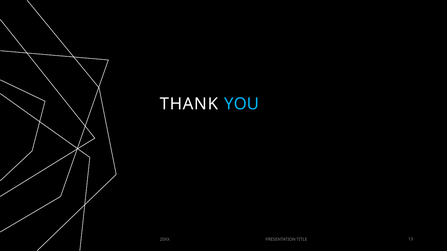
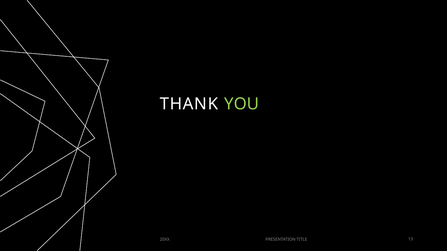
YOU colour: light blue -> light green (242, 104)
